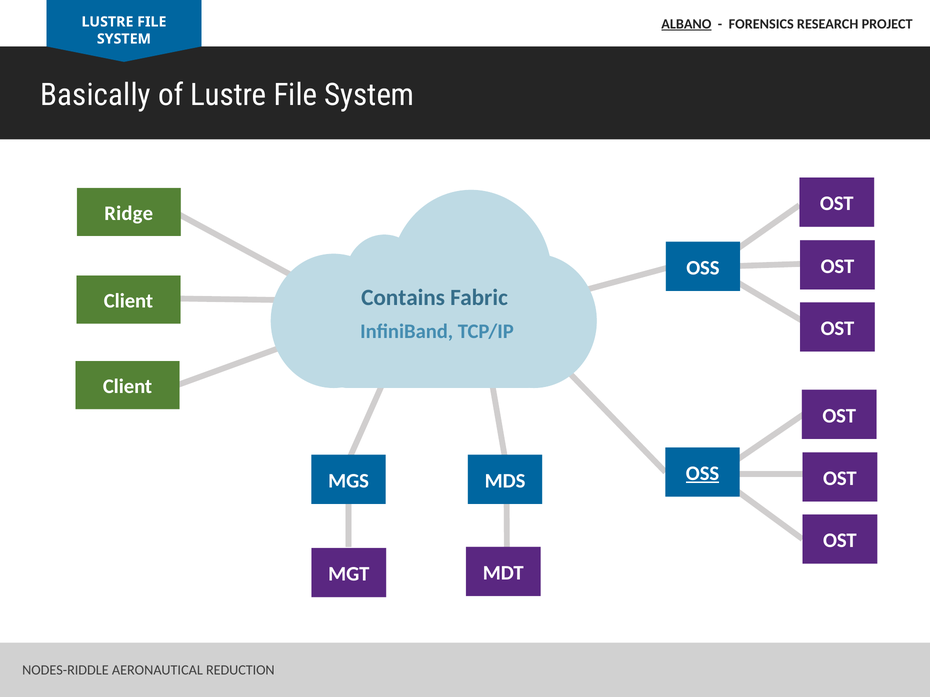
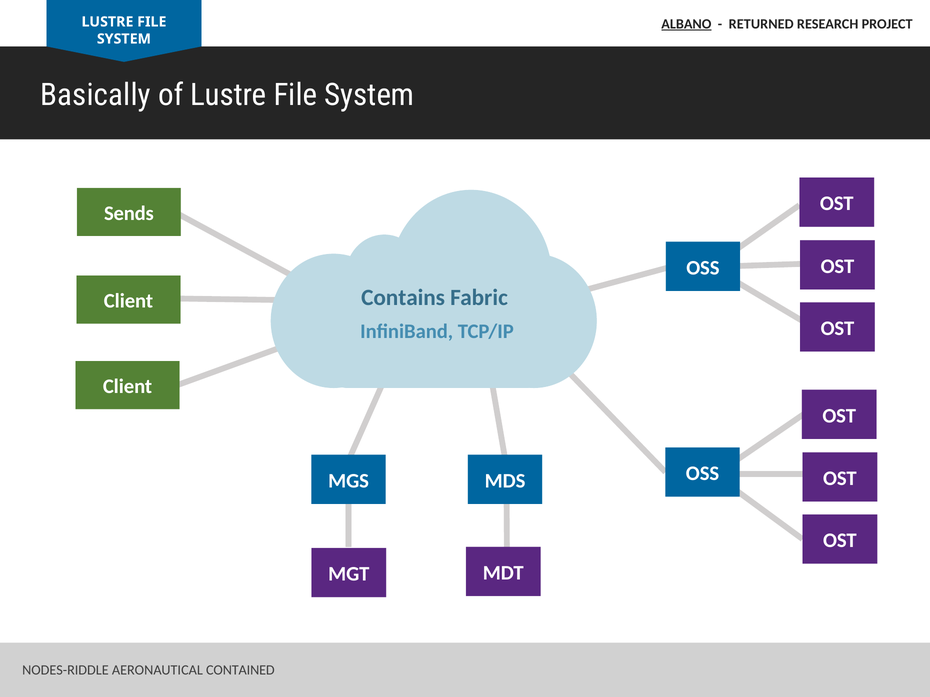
FORENSICS: FORENSICS -> RETURNED (761, 24)
Ridge: Ridge -> Sends (129, 214)
OSS underline: present -> none (703, 474)
REDUCTION: REDUCTION -> CONTAINED (240, 670)
